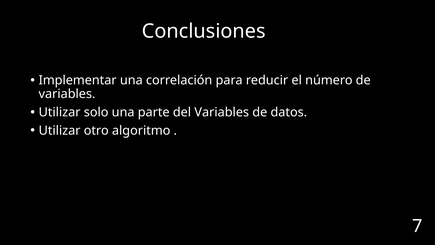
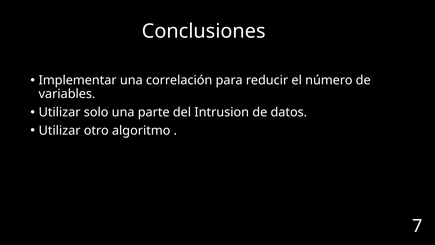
del Variables: Variables -> Intrusion (222, 112)
